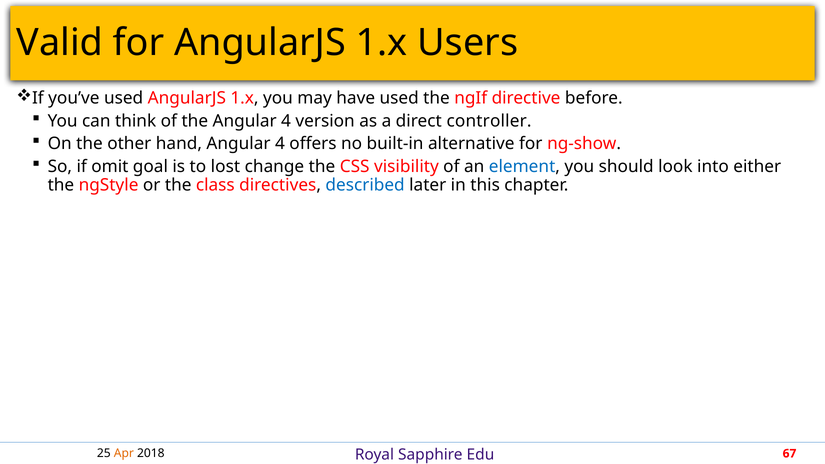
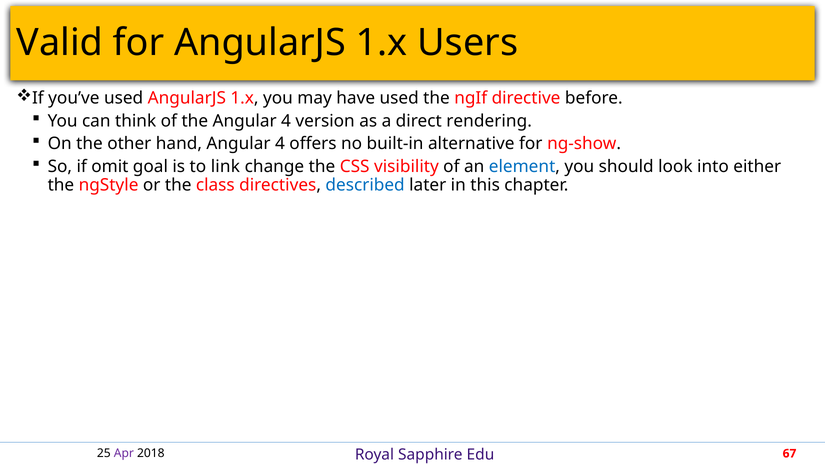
controller: controller -> rendering (489, 121)
lost: lost -> link (225, 167)
Apr colour: orange -> purple (124, 454)
